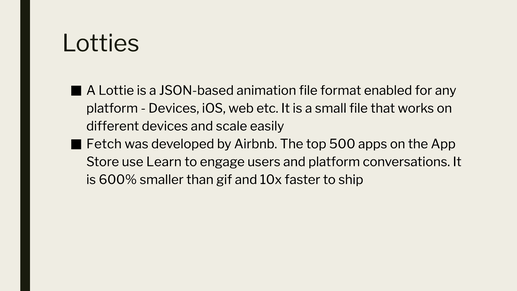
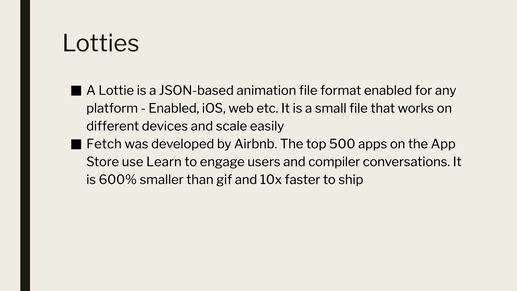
Devices: Devices -> Enabled (174, 108)
and platform: platform -> compiler (334, 162)
